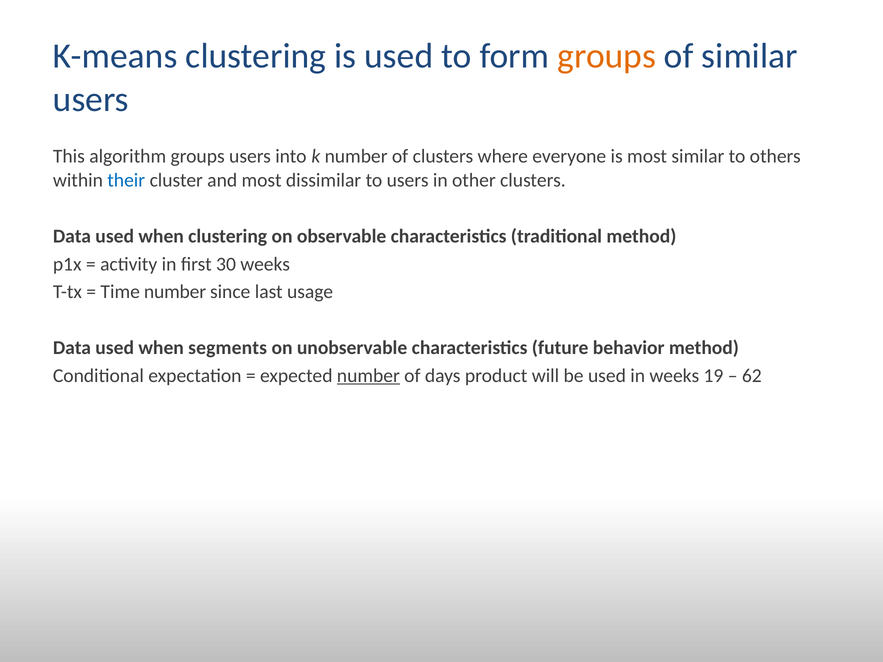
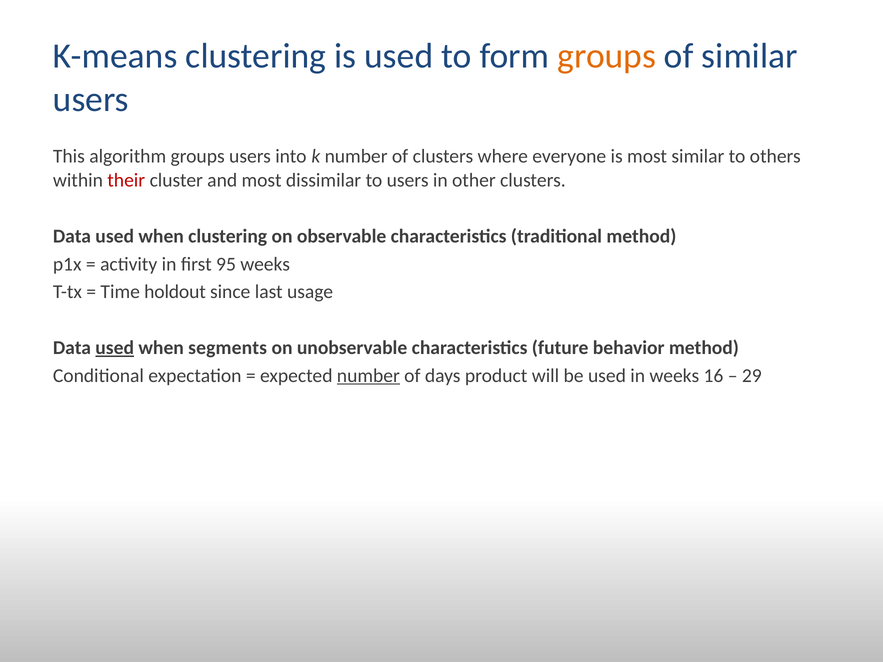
their colour: blue -> red (126, 180)
30: 30 -> 95 (226, 264)
Time number: number -> holdout (175, 292)
used underline: none -> present (115, 348)
19: 19 -> 16 (713, 376)
62: 62 -> 29 (752, 376)
